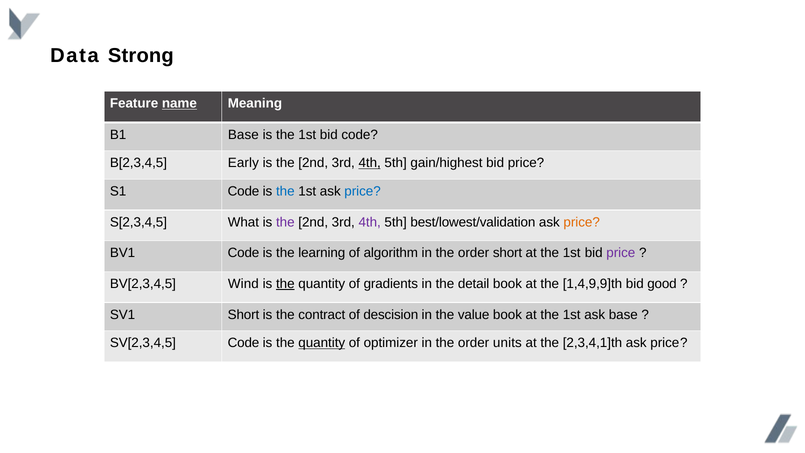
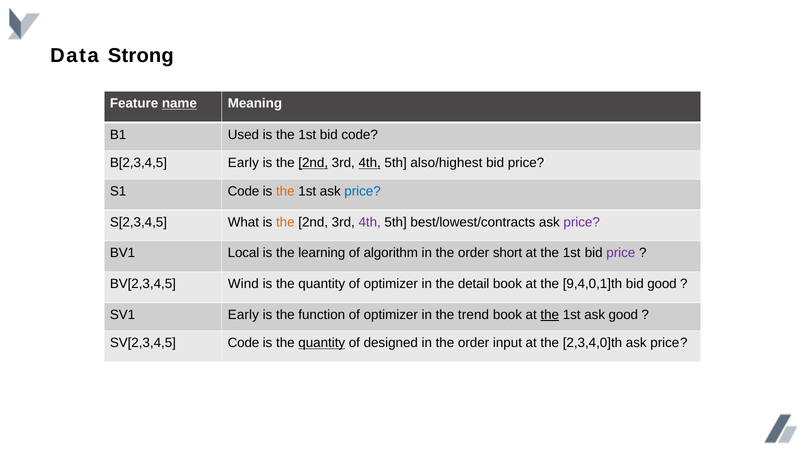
B1 Base: Base -> Used (243, 135)
2nd underline: none -> present (313, 163)
gain/highest: gain/highest -> also/highest (446, 163)
the colour: blue -> orange (285, 191)
the colour: purple -> orange (285, 222)
best/lowest/validation: best/lowest/validation -> best/lowest/contracts (473, 222)
price colour: orange -> purple (582, 222)
BV1 Code: Code -> Local (243, 253)
the underline: present -> none (285, 284)
quantity of gradients: gradients -> optimizer (391, 284)
1,4,9,9]th: 1,4,9,9]th -> 9,4,0,1]th (592, 284)
SV1 Short: Short -> Early (243, 315)
contract: contract -> function (322, 315)
descision: descision -> optimizer (391, 315)
value: value -> trend (474, 315)
the underline: none -> present (550, 315)
ask base: base -> good (623, 315)
optimizer: optimizer -> designed (391, 343)
units: units -> input (507, 343)
2,3,4,1]th: 2,3,4,1]th -> 2,3,4,0]th (592, 343)
